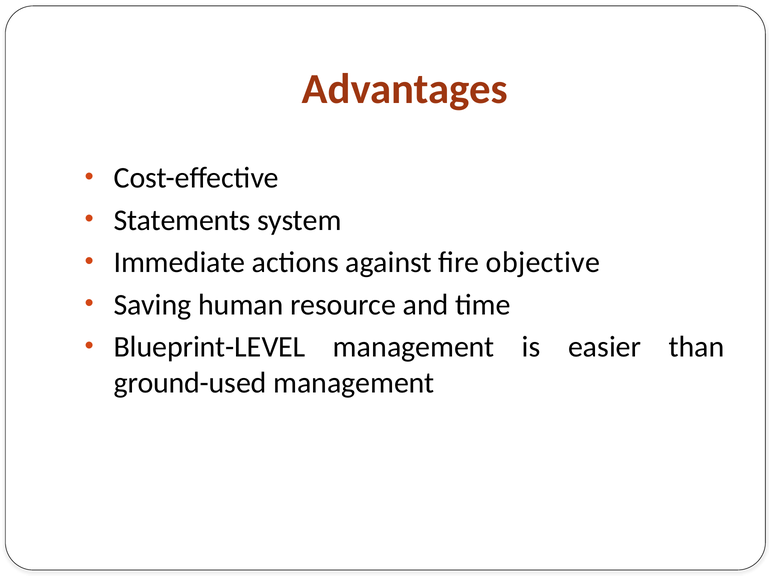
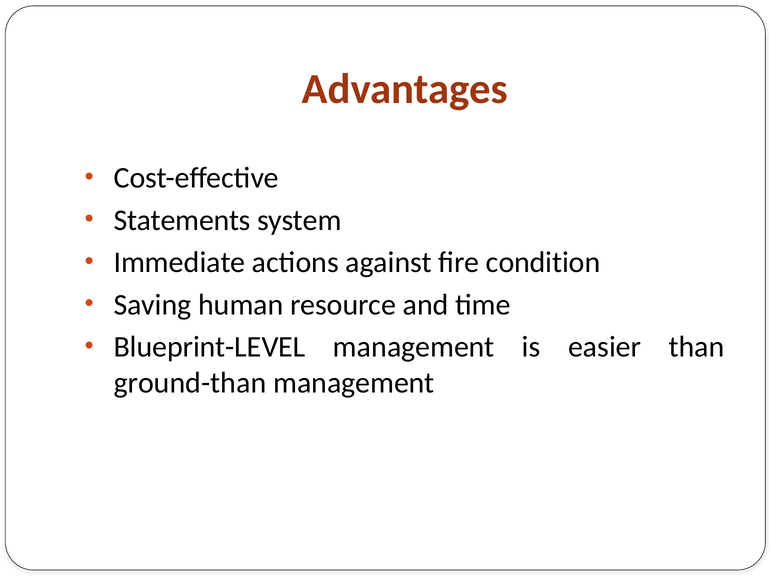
objective: objective -> condition (543, 263)
ground-used: ground-used -> ground-than (190, 383)
